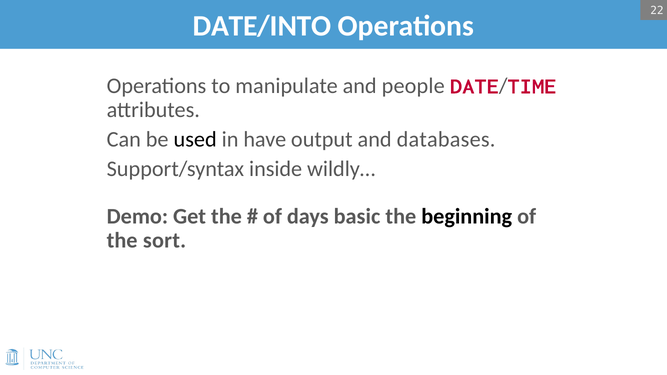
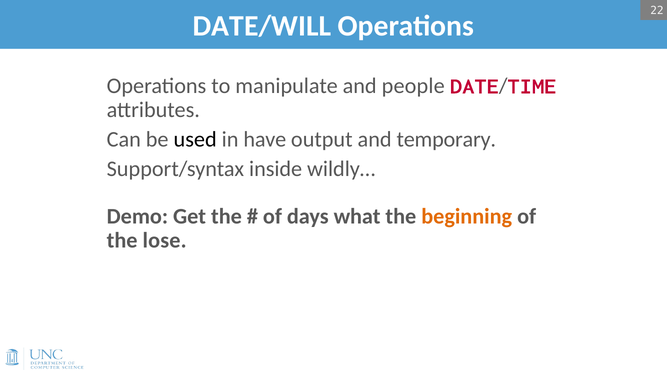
DATE/INTO: DATE/INTO -> DATE/WILL (262, 26)
databases: databases -> temporary (446, 140)
basic: basic -> what (357, 216)
beginning colour: black -> orange (467, 216)
sort: sort -> lose (165, 240)
